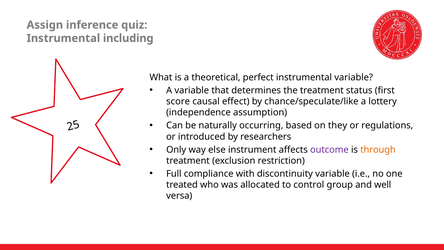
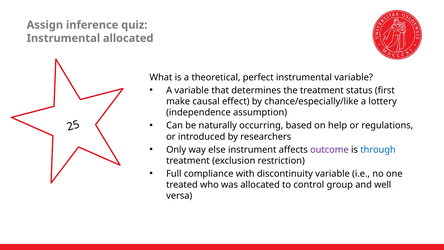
Instrumental including: including -> allocated (128, 38)
score: score -> make (178, 101)
chance/speculate/like: chance/speculate/like -> chance/especially/like (311, 101)
they: they -> help (338, 125)
through colour: orange -> blue (378, 149)
